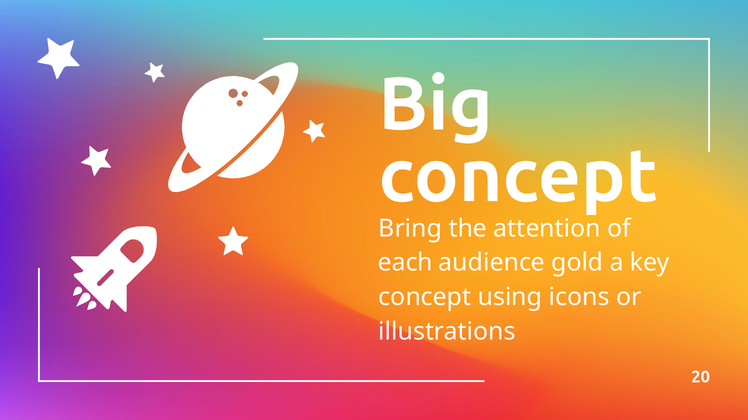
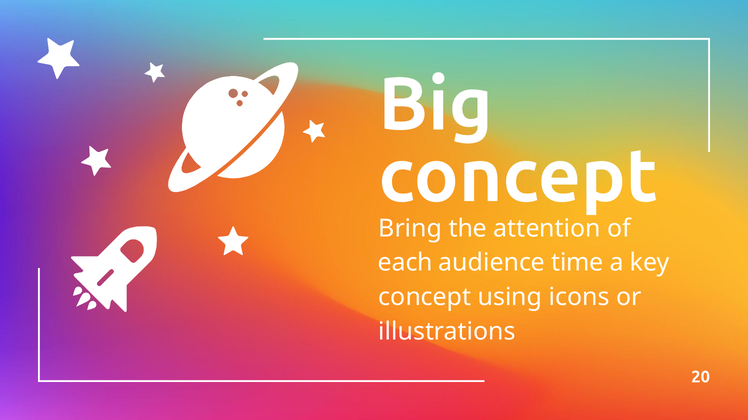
gold: gold -> time (577, 263)
